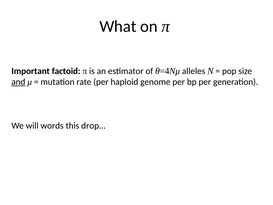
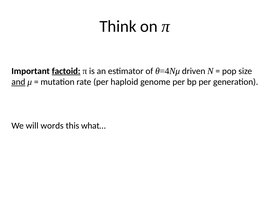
What: What -> Think (118, 26)
factoid underline: none -> present (66, 71)
alleles: alleles -> driven (194, 71)
drop…: drop… -> what… (93, 126)
